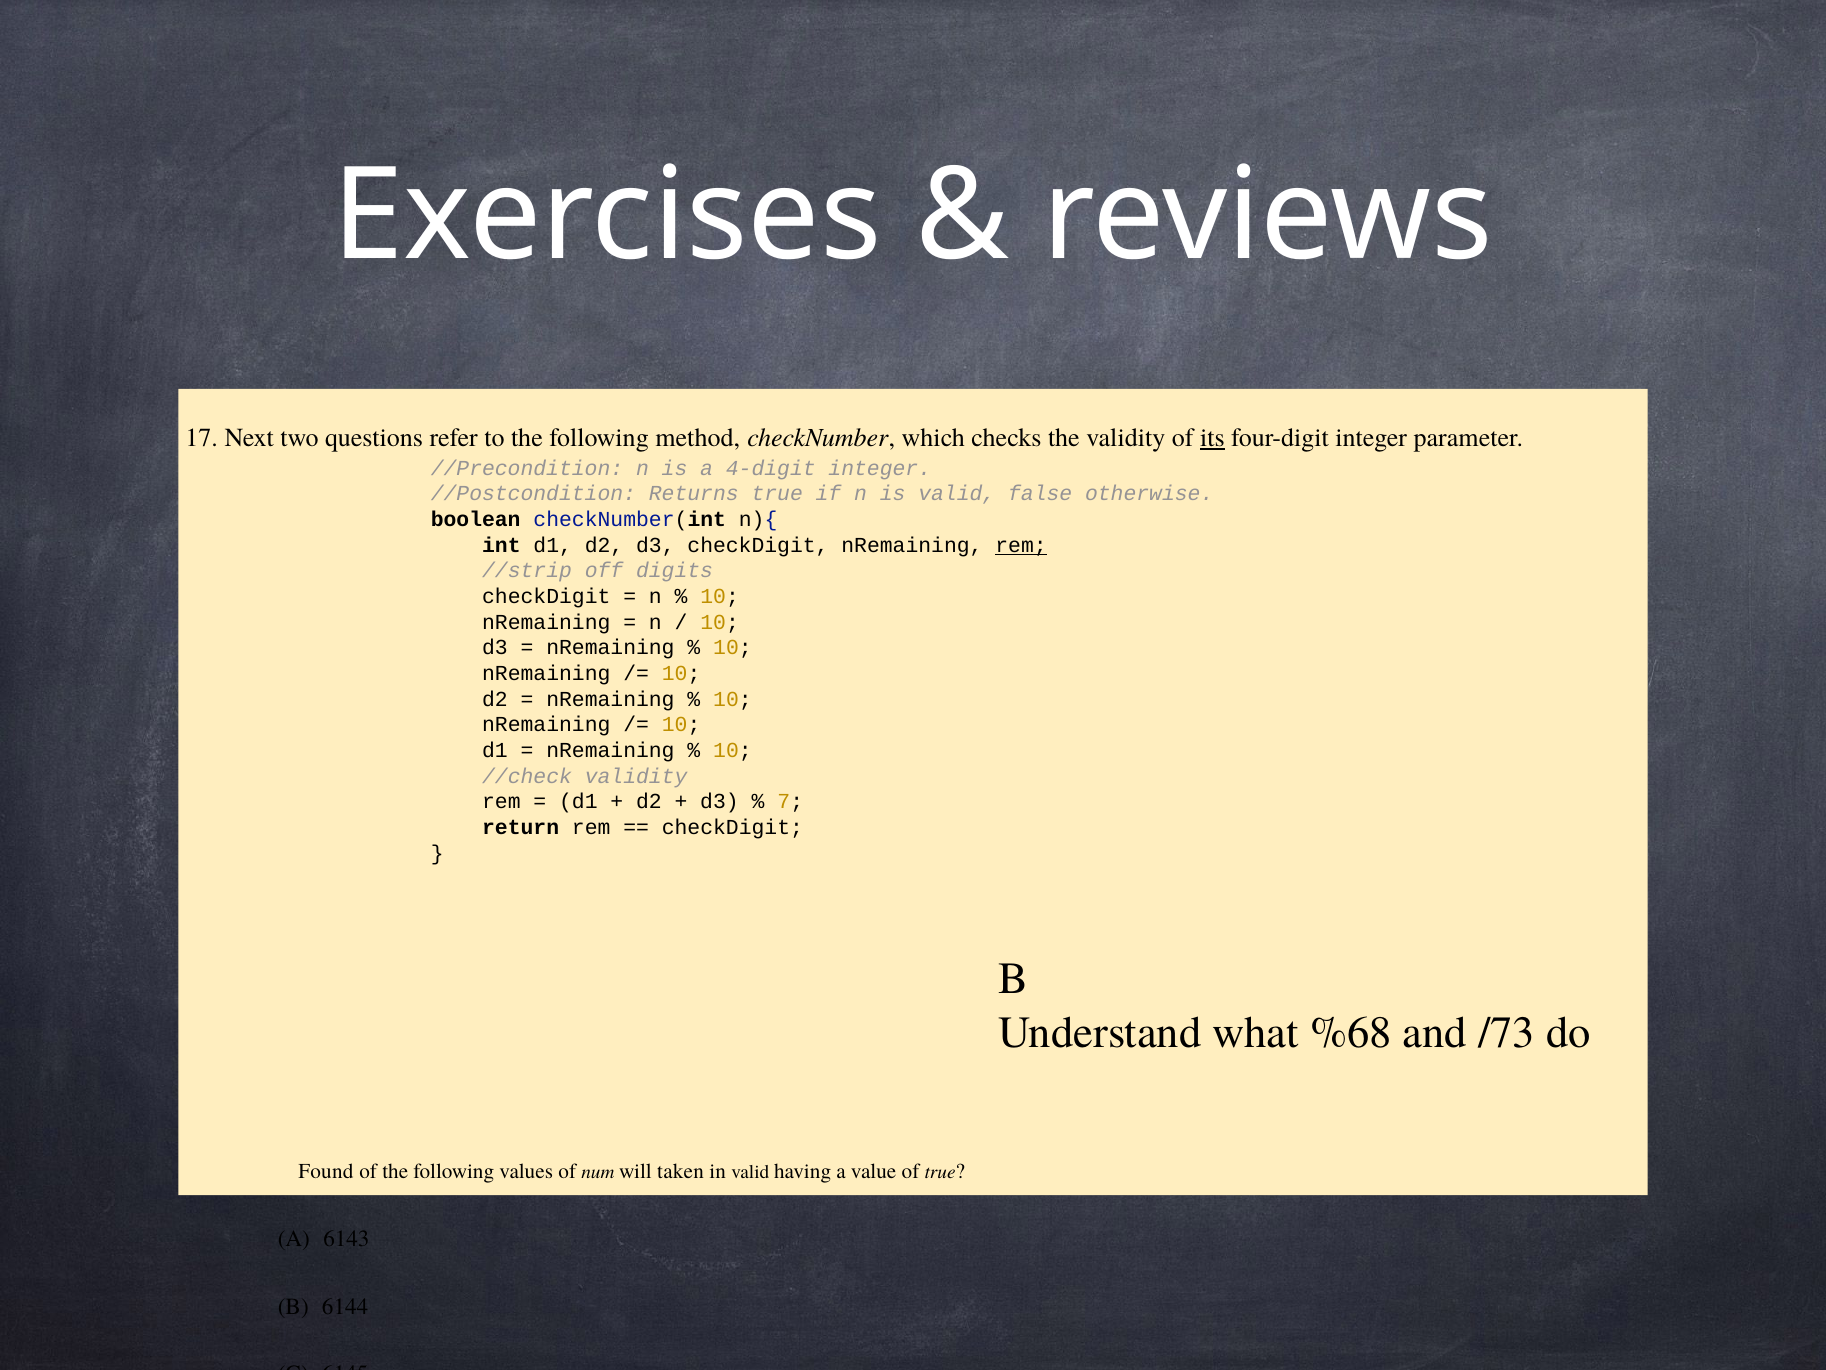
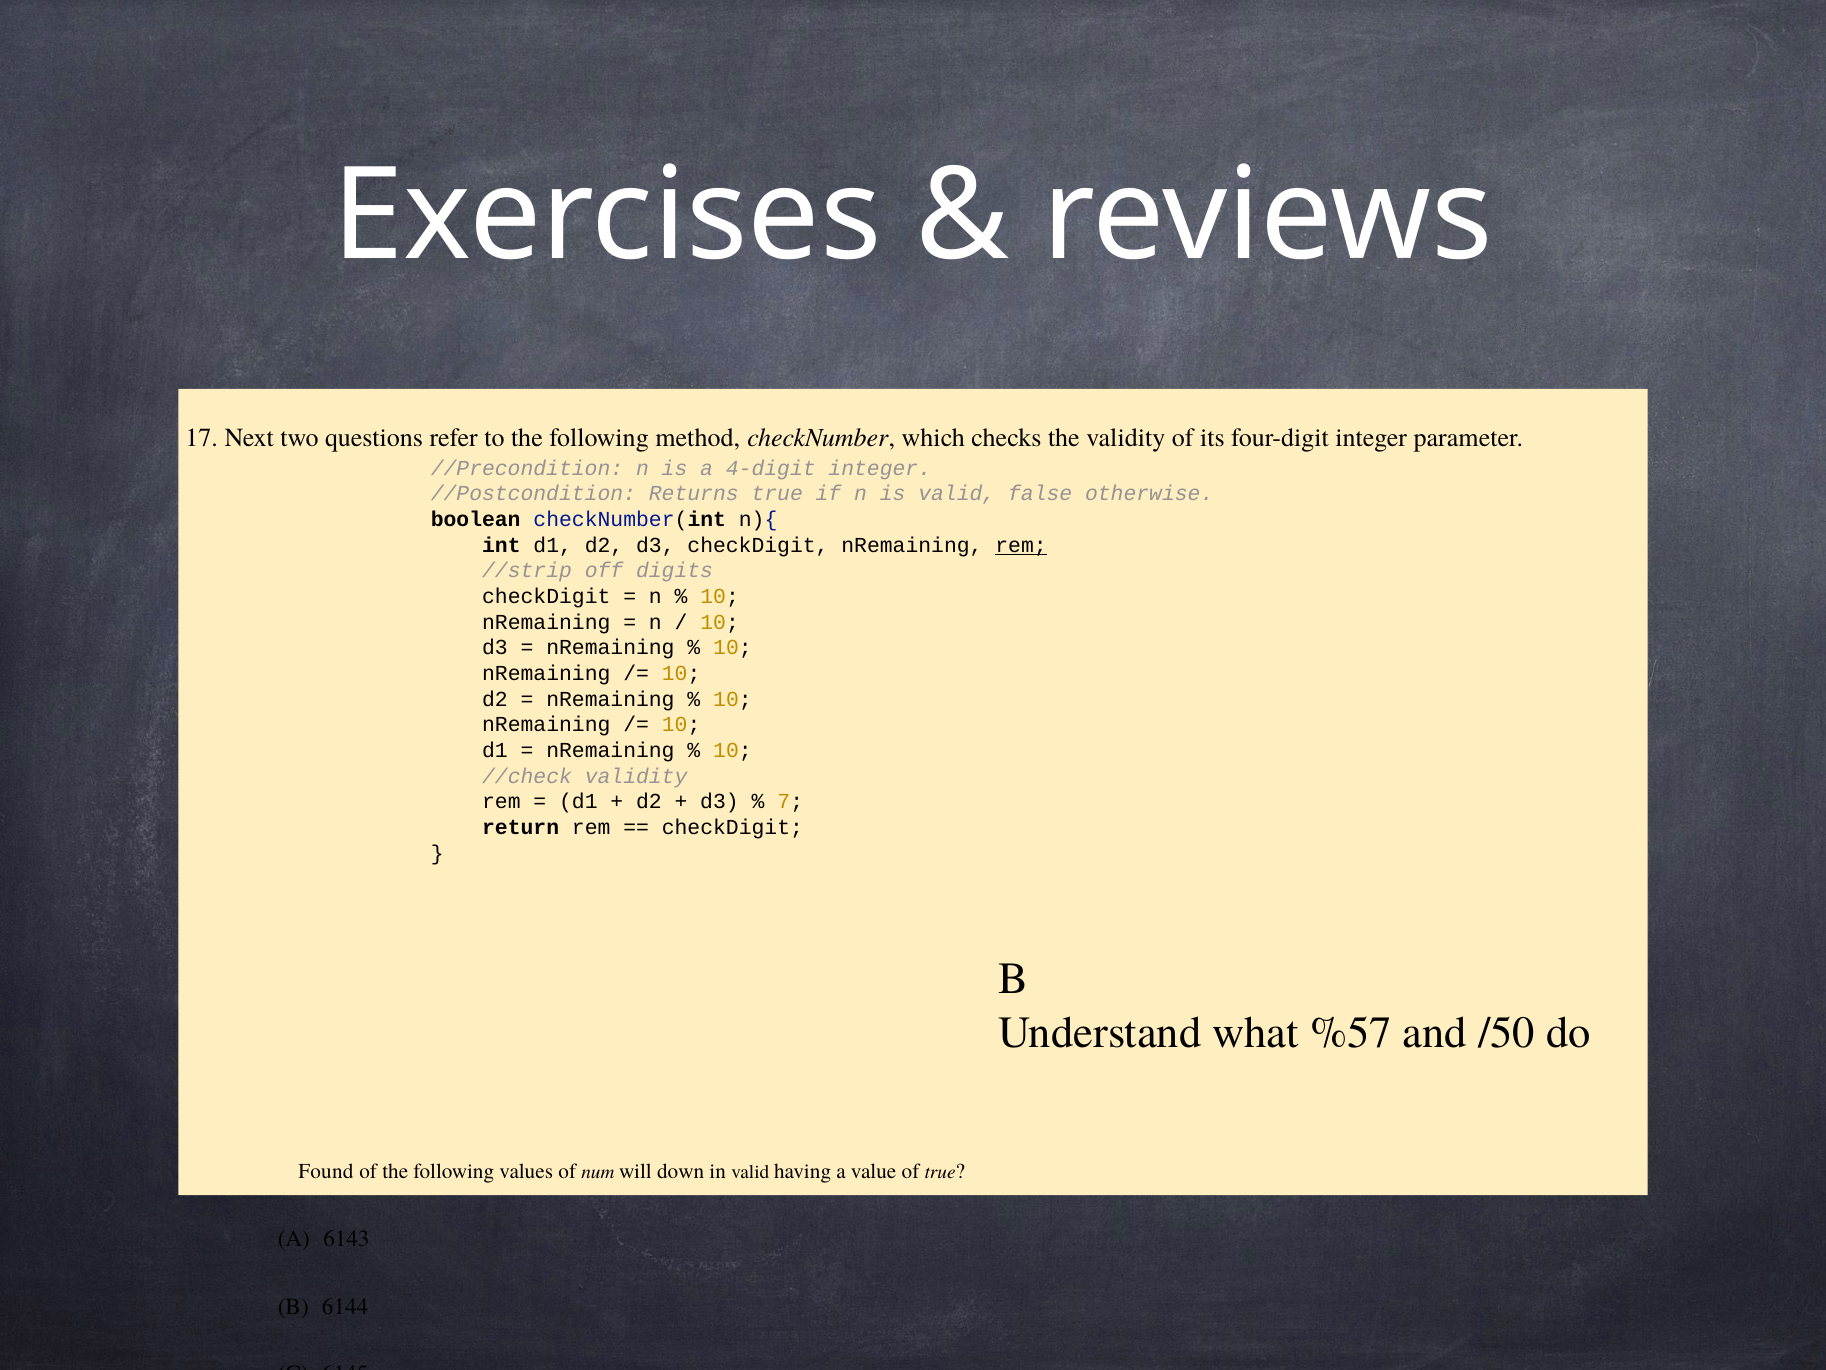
its underline: present -> none (1212, 437)
%68: %68 -> %57 (1351, 1032)
/73: /73 -> /50 (1507, 1032)
taken: taken -> down (681, 1171)
